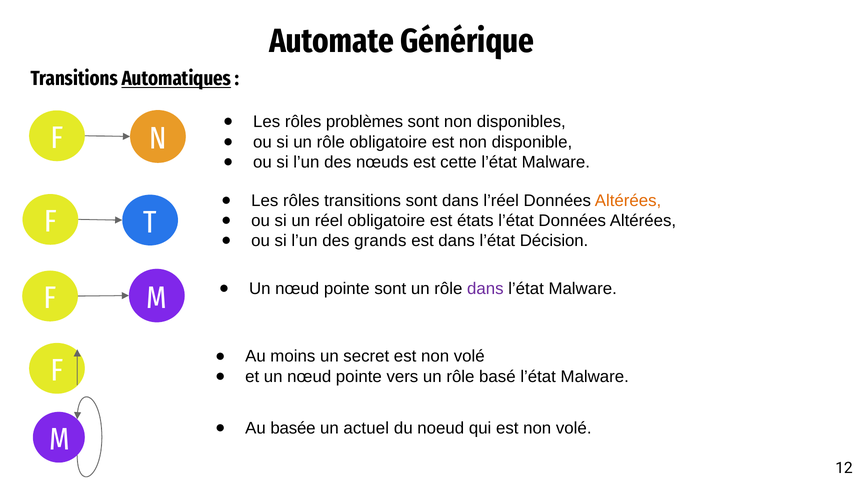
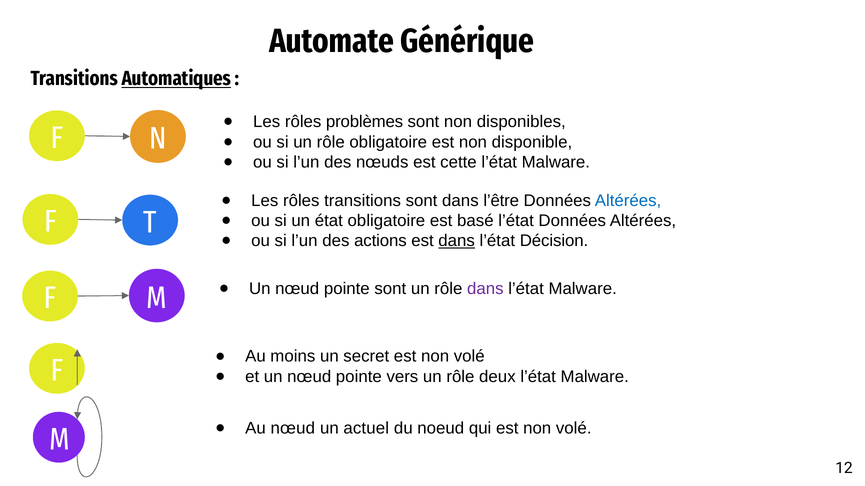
l’réel: l’réel -> l’être (501, 201)
Altérées colour: orange -> blue (628, 201)
réel: réel -> état (329, 221)
états: états -> basé (475, 221)
grands: grands -> actions (380, 241)
dans underline: none -> present (457, 241)
basé: basé -> deux (497, 377)
Au basée: basée -> nœud (293, 429)
